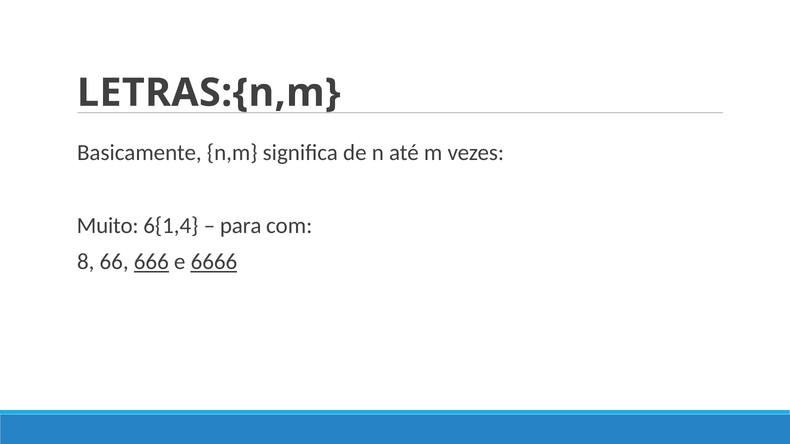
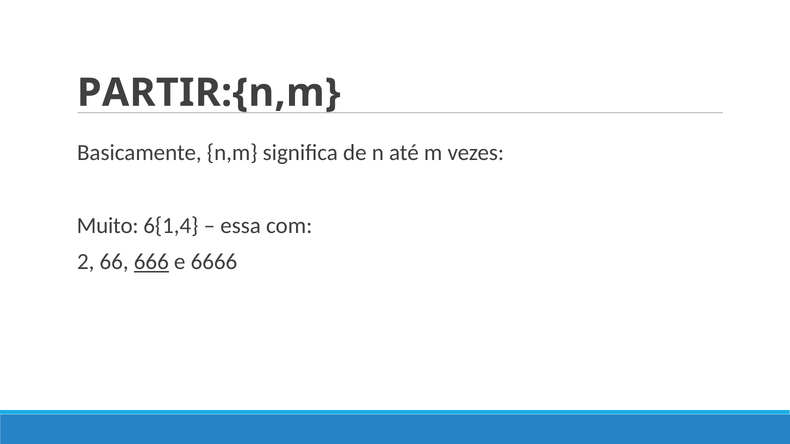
LETRAS:{n,m: LETRAS:{n,m -> PARTIR:{n,m (209, 93)
para: para -> essa (241, 226)
8: 8 -> 2 (86, 262)
6666 underline: present -> none (214, 262)
